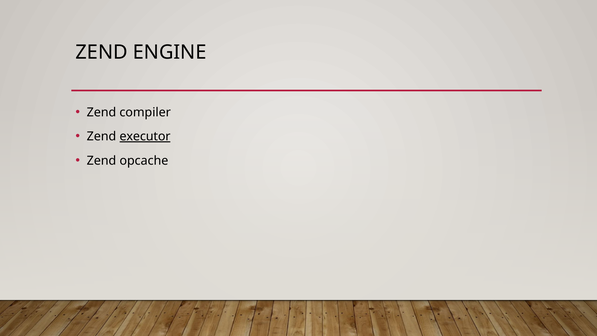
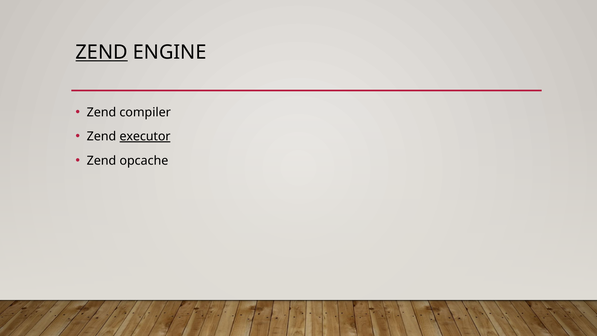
ZEND underline: none -> present (102, 52)
